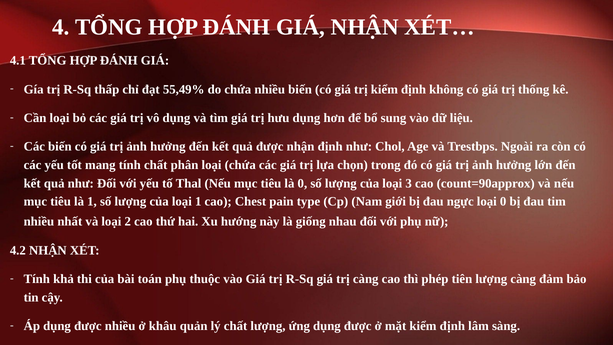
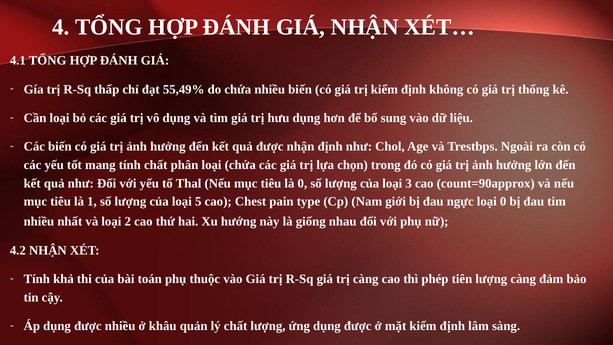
loại 1: 1 -> 5 (198, 202)
